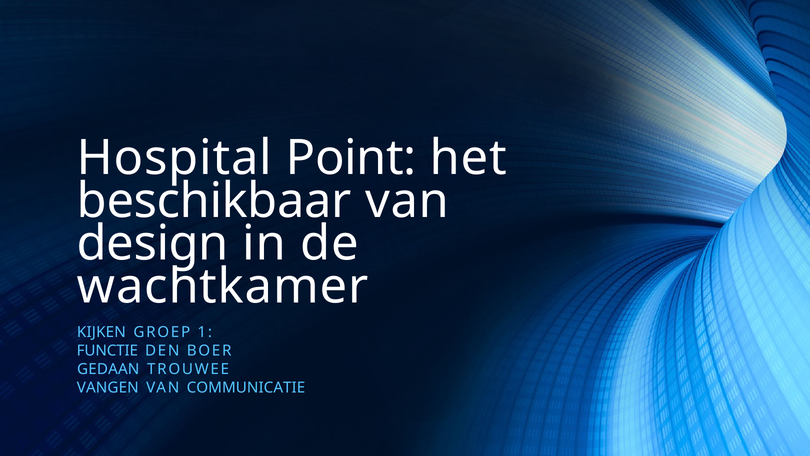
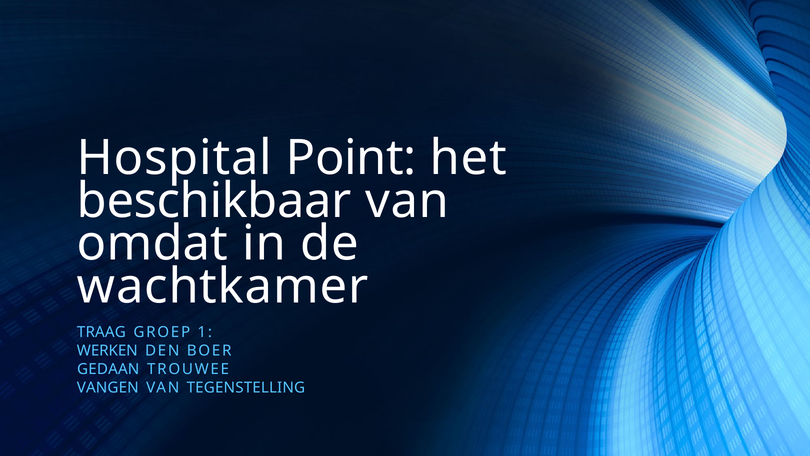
design: design -> omdat (152, 244)
KIJKEN: KIJKEN -> TRAAG (101, 332)
FUNCTIE: FUNCTIE -> WERKEN (107, 351)
COMMUNICATIE: COMMUNICATIE -> TEGENSTELLING (246, 388)
